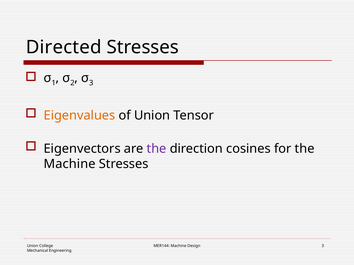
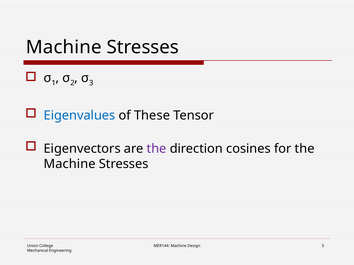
Directed: Directed -> Machine (64, 47)
Eigenvalues colour: orange -> blue (79, 116)
of Union: Union -> These (152, 116)
